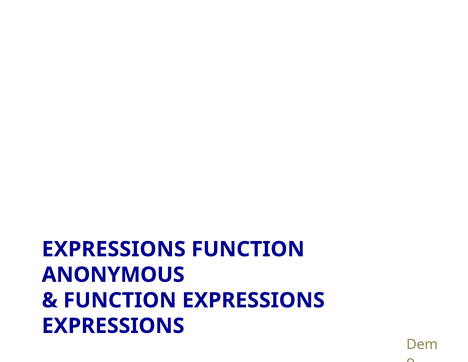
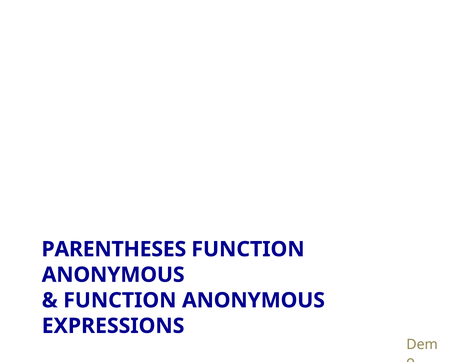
EXPRESSIONS: EXPRESSIONS -> PARENTHESES (114, 249)
EXPRESSIONS: EXPRESSIONS -> ANONYMOUS (253, 300)
